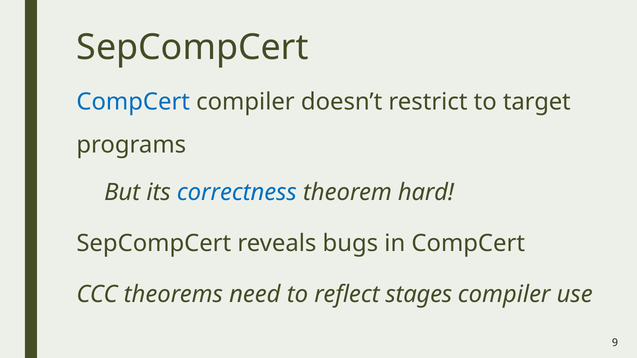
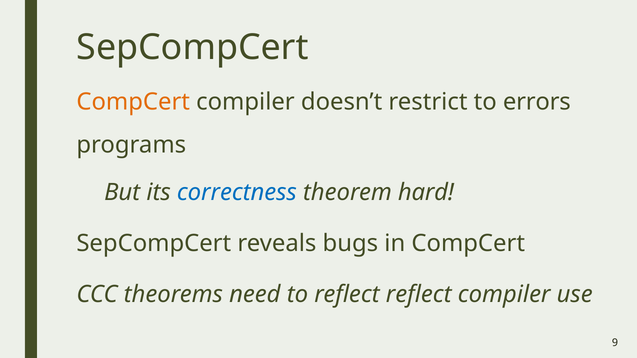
CompCert colour: blue -> orange (133, 102)
target: target -> errors (537, 102)
reflect stages: stages -> reflect (419, 295)
